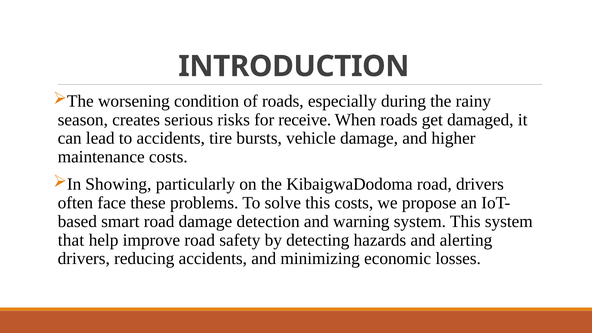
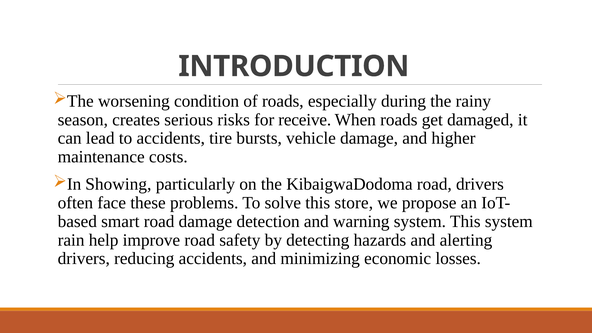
this costs: costs -> store (354, 203)
that: that -> rain (71, 240)
